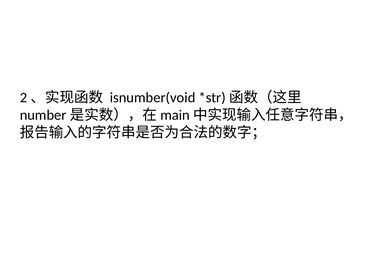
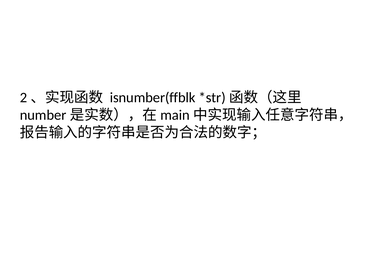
isnumber(void: isnumber(void -> isnumber(ffblk (153, 98)
